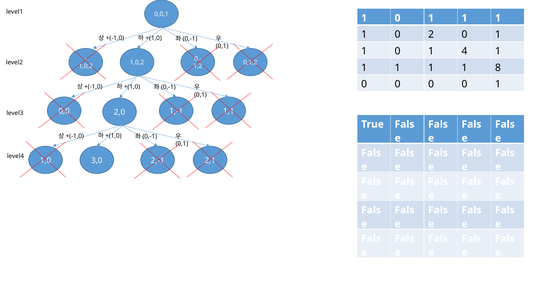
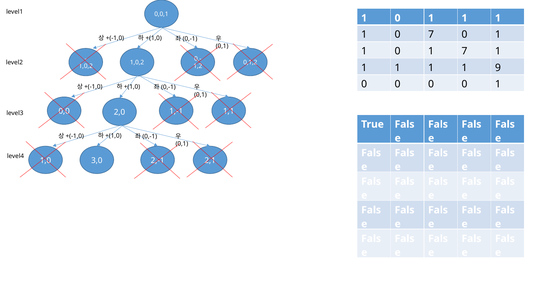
0 2: 2 -> 7 (431, 35)
1 4: 4 -> 7 (464, 51)
8: 8 -> 9 (498, 68)
